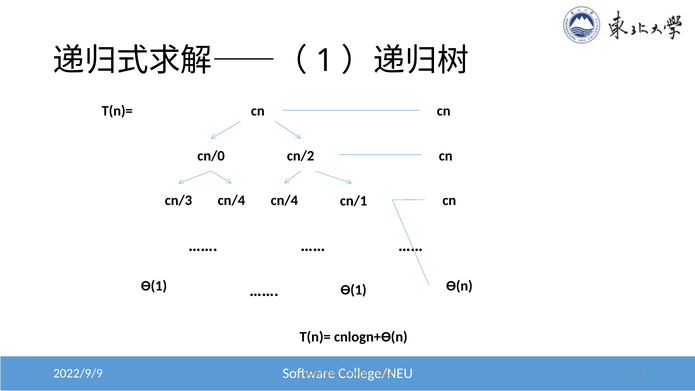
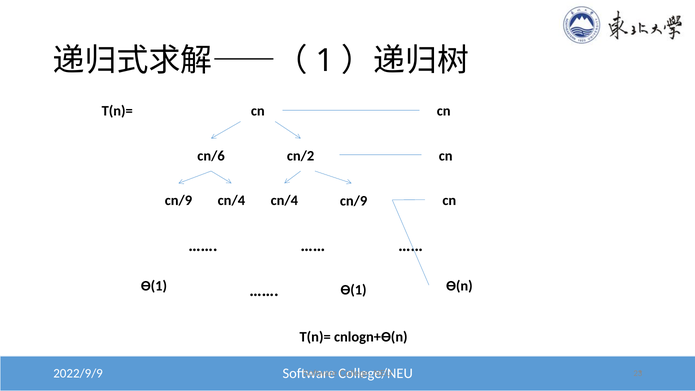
cn/0: cn/0 -> cn/6 (211, 156)
cn/3: cn/3 -> cn/9 (178, 201)
cn/4 cn/1: cn/1 -> cn/9 (354, 201)
